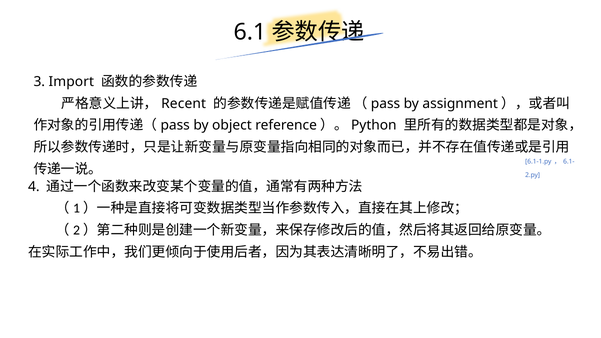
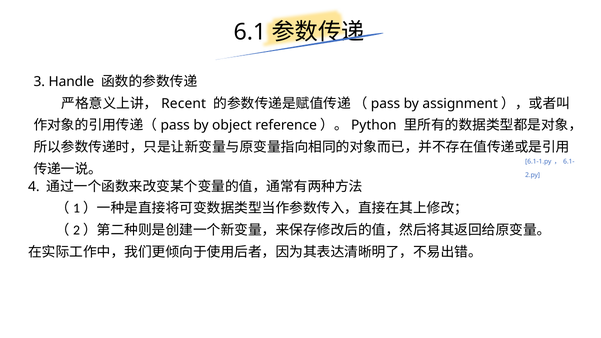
Import: Import -> Handle (71, 82)
